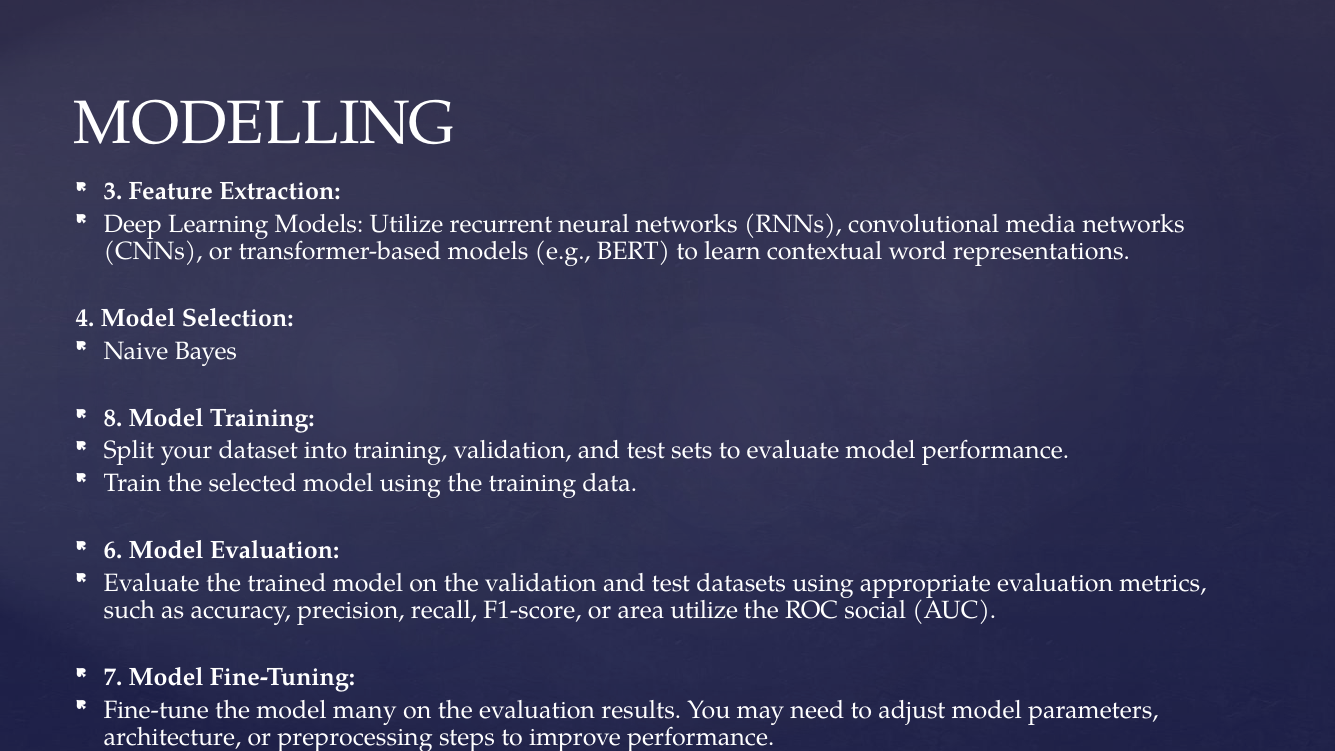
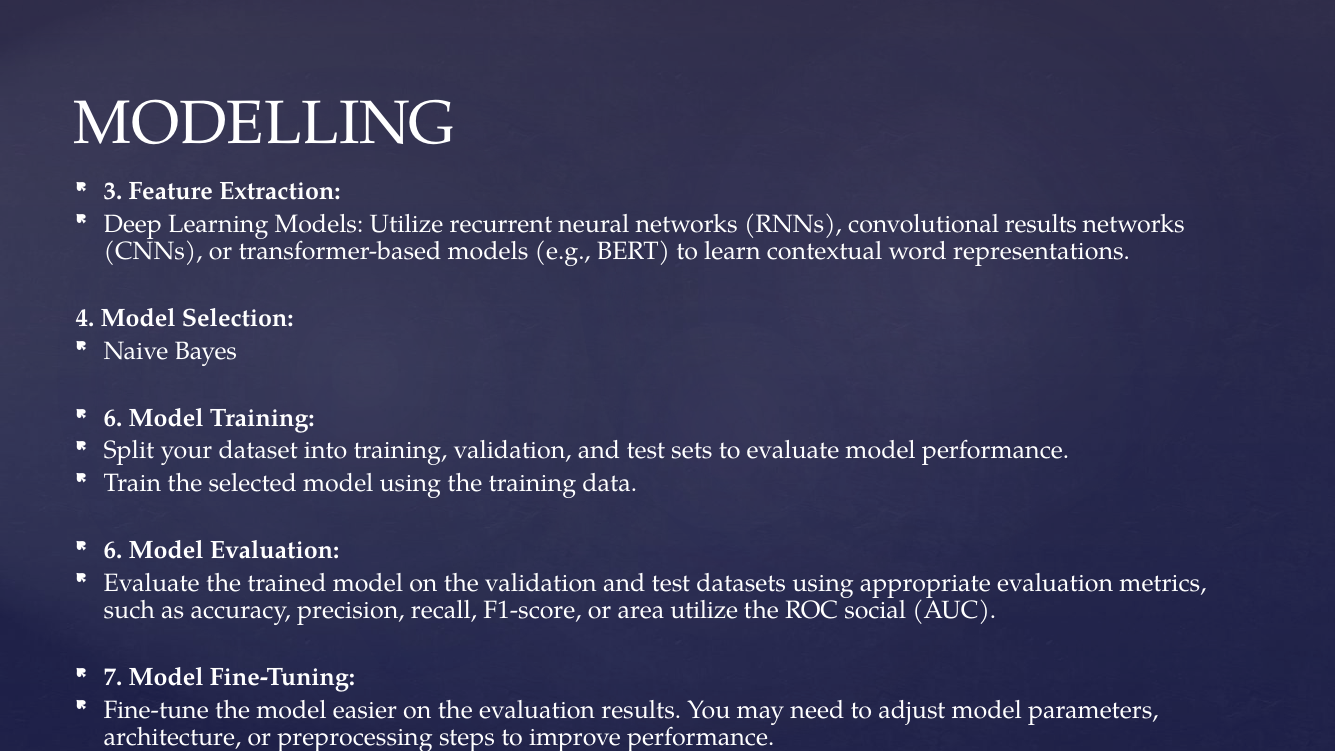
convolutional media: media -> results (1041, 224)
8: 8 -> 6 (113, 418)
many: many -> easier (365, 710)
